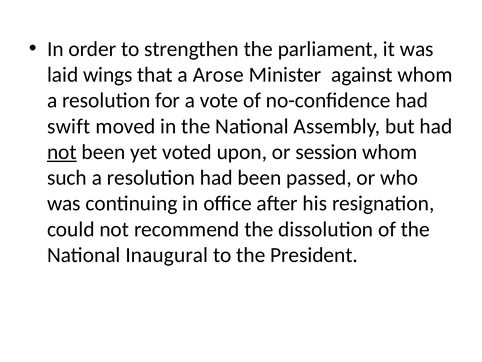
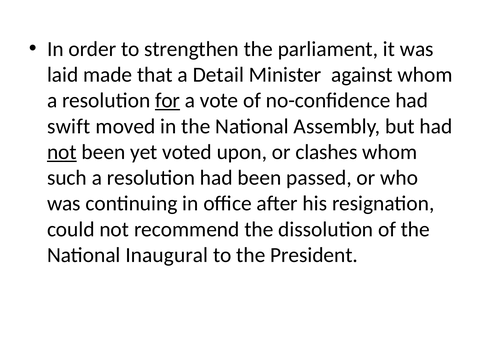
wings: wings -> made (108, 75)
Arose: Arose -> Detail (218, 75)
for underline: none -> present (168, 100)
session: session -> clashes (327, 152)
